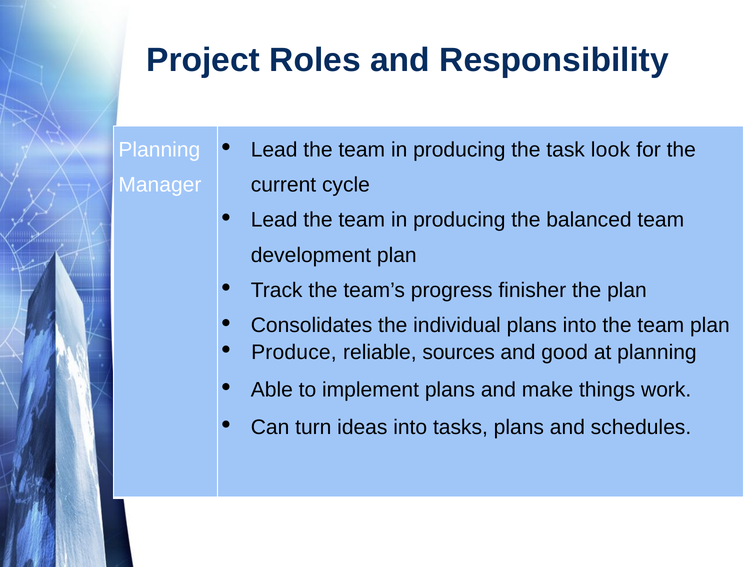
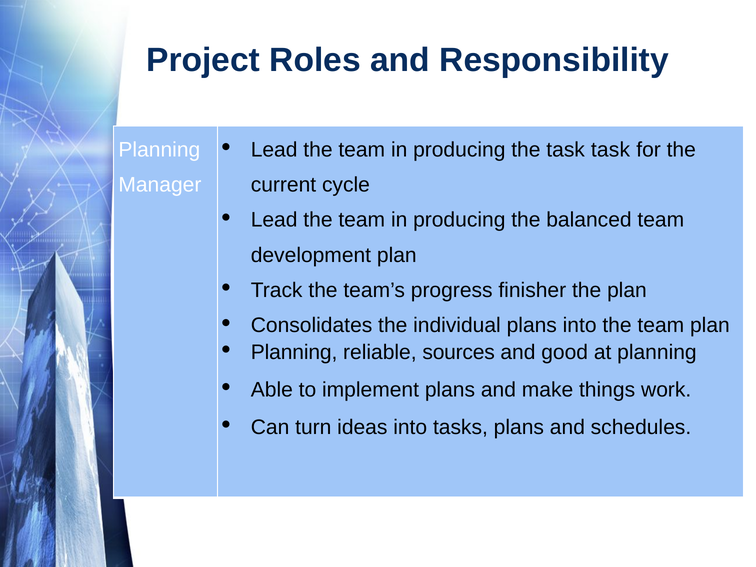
task look: look -> task (610, 150)
Produce: Produce -> Planning (294, 352)
